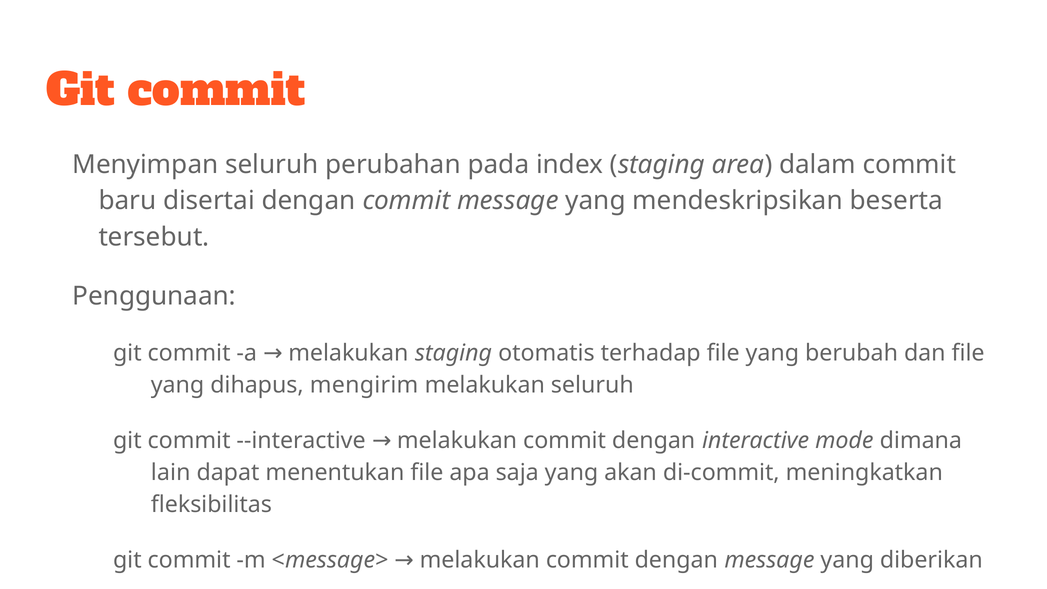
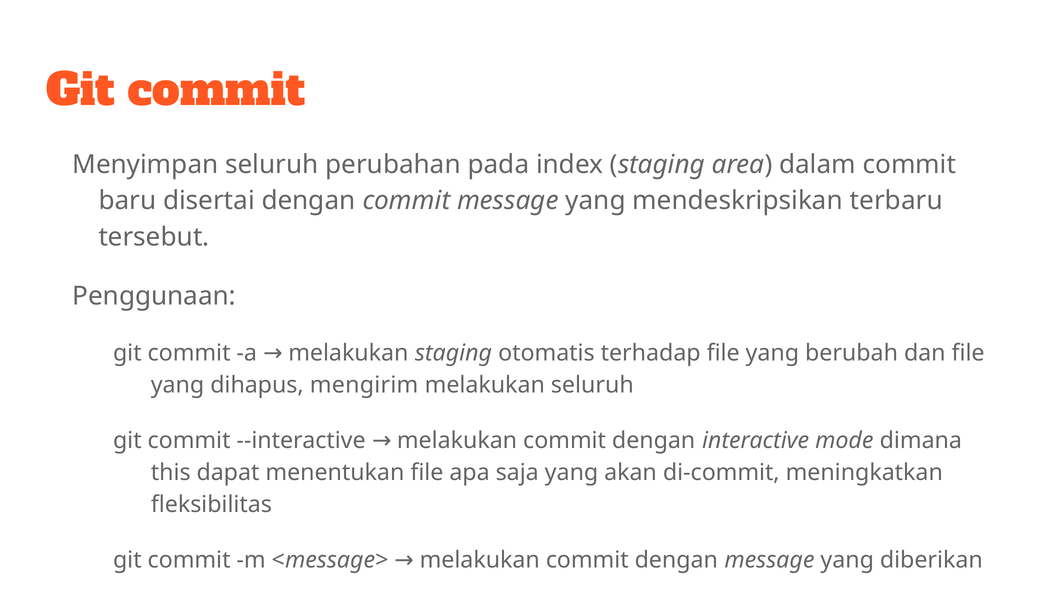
beserta: beserta -> terbaru (896, 201)
lain: lain -> this (171, 473)
